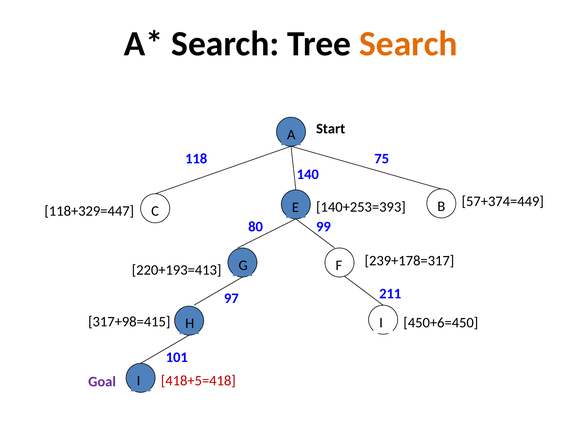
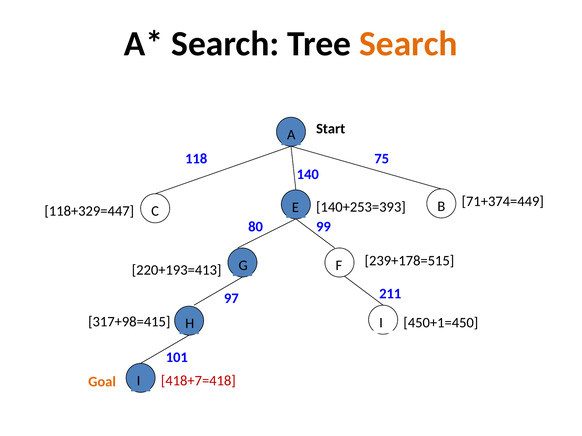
57+374=449: 57+374=449 -> 71+374=449 (503, 202)
239+178=317: 239+178=317 -> 239+178=515 (409, 261)
450+6=450: 450+6=450 -> 450+1=450 (441, 323)
418+5=418: 418+5=418 -> 418+7=418 (198, 381)
Goal colour: purple -> orange (102, 382)
